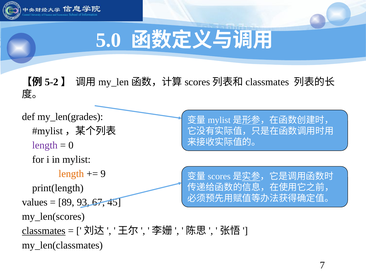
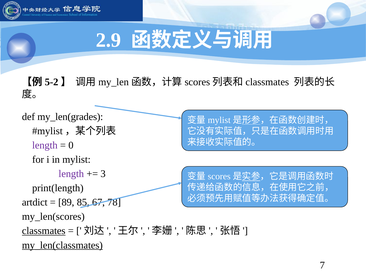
5.0: 5.0 -> 2.9 (108, 40)
length colour: orange -> purple (71, 173)
9: 9 -> 3 (103, 173)
values: values -> artdict (35, 202)
93: 93 -> 85 (83, 202)
45: 45 -> 78 (114, 202)
my_len(classmates underline: none -> present (62, 245)
